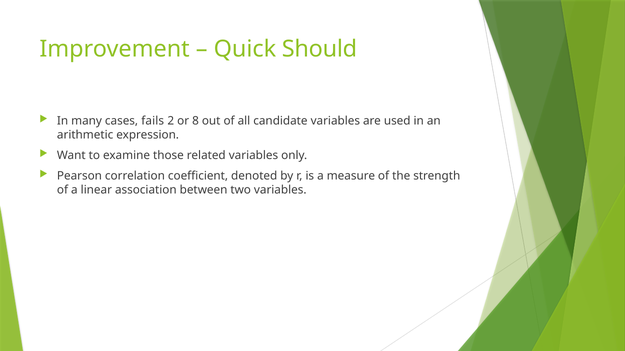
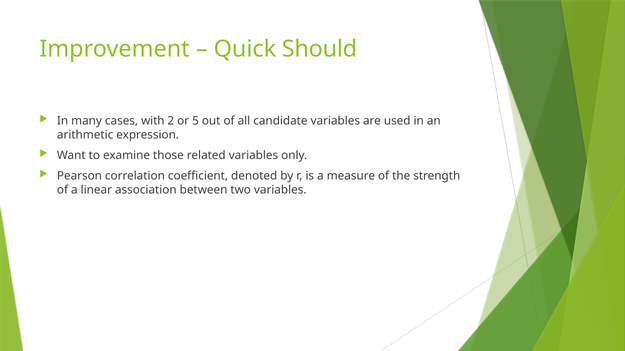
fails: fails -> with (153, 121)
8: 8 -> 5 (195, 121)
